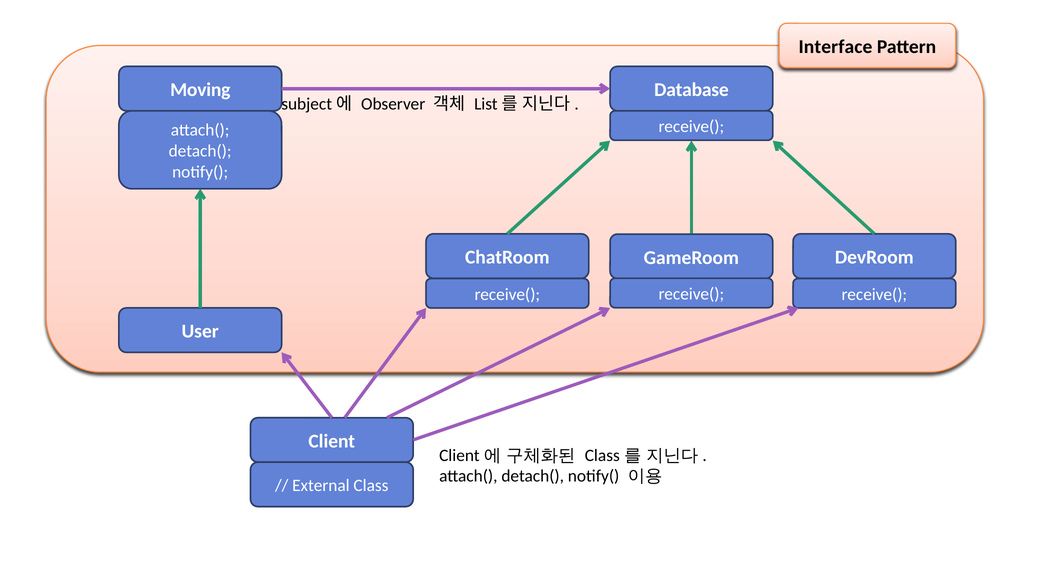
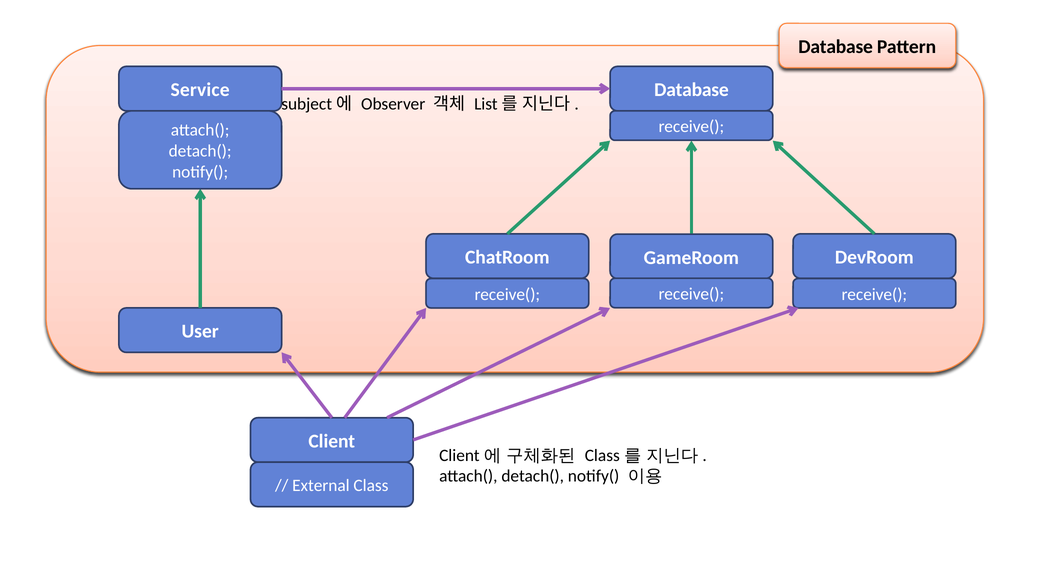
Interface: Interface -> Database (836, 47)
Moving: Moving -> Service (200, 90)
